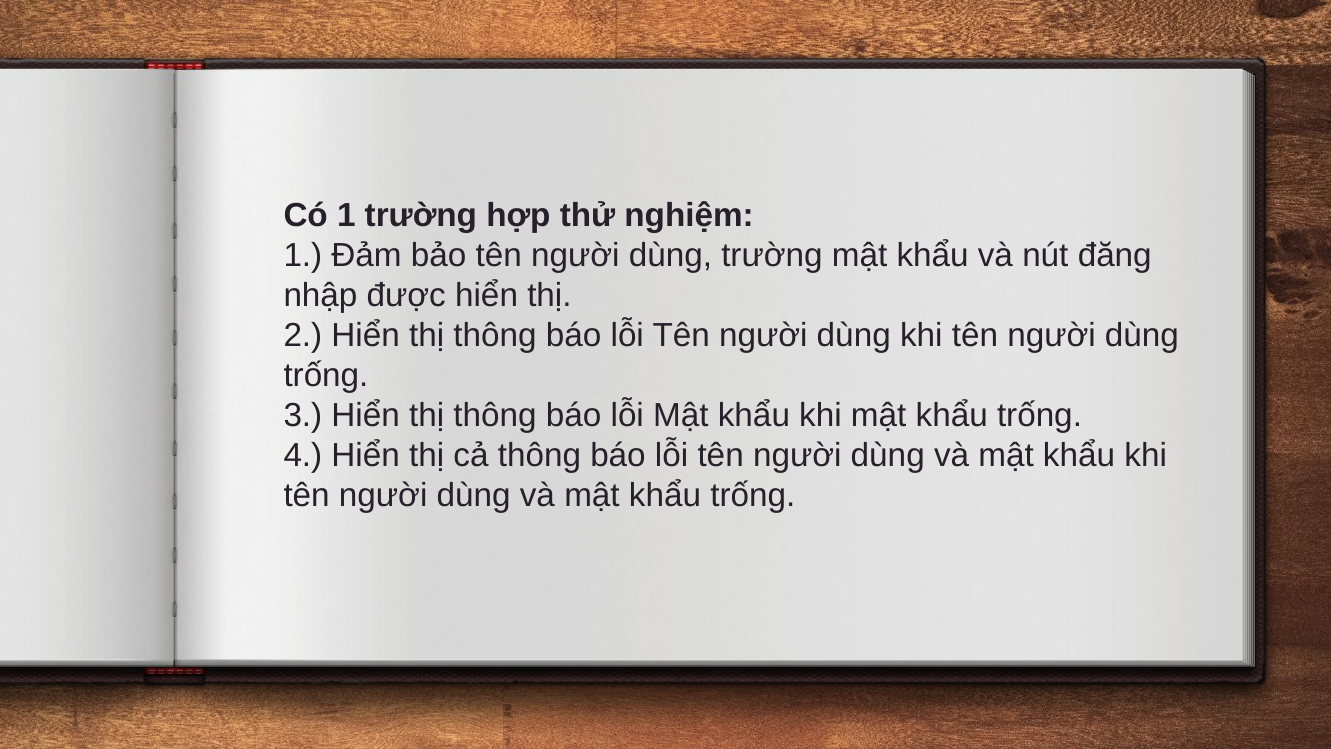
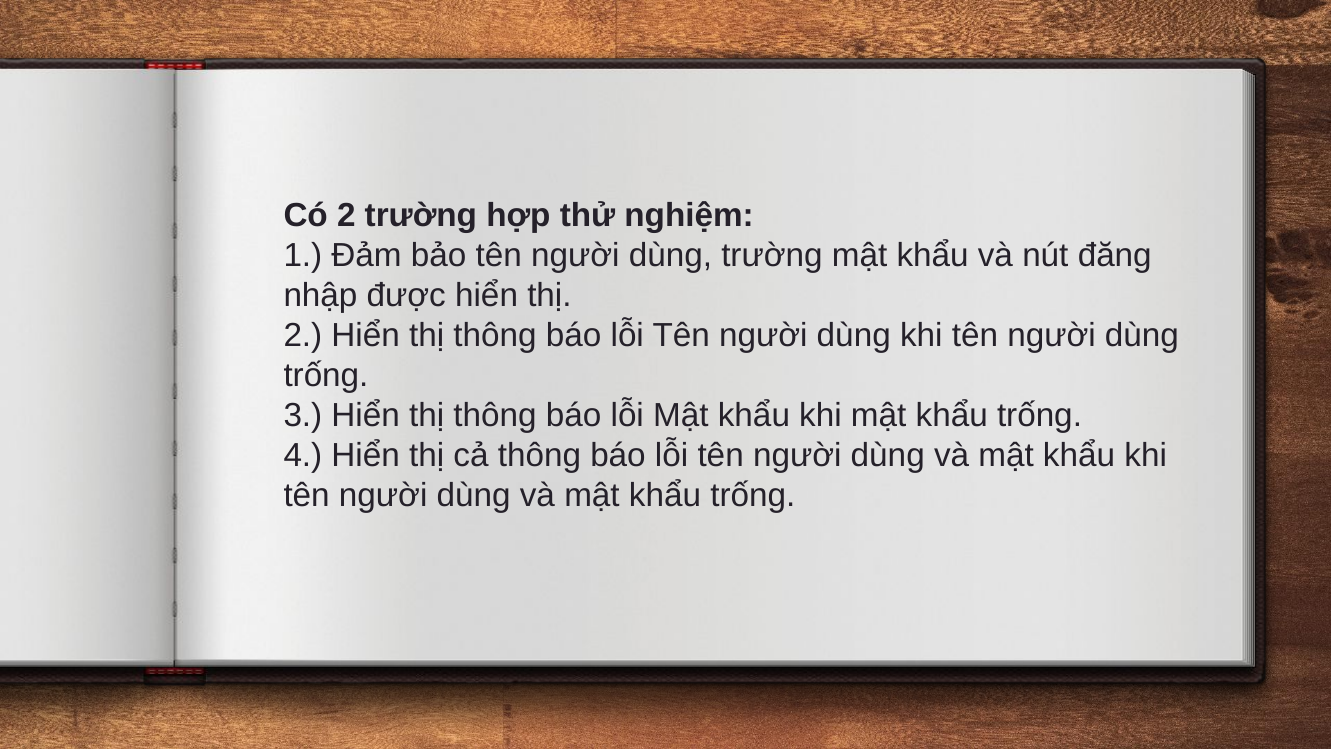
Có 1: 1 -> 2 (346, 216)
